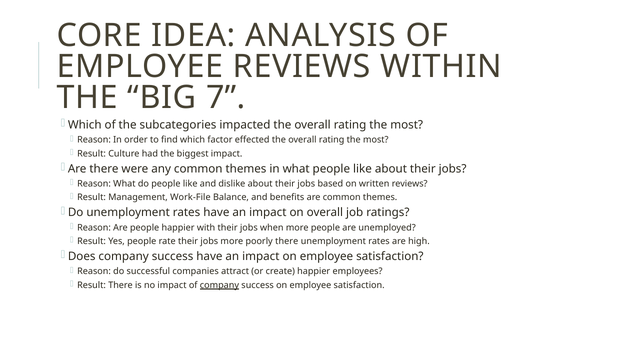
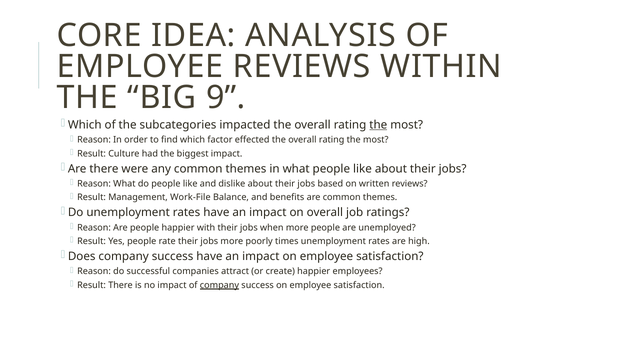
7: 7 -> 9 (226, 98)
the underline: none -> present (378, 125)
poorly there: there -> times (287, 241)
